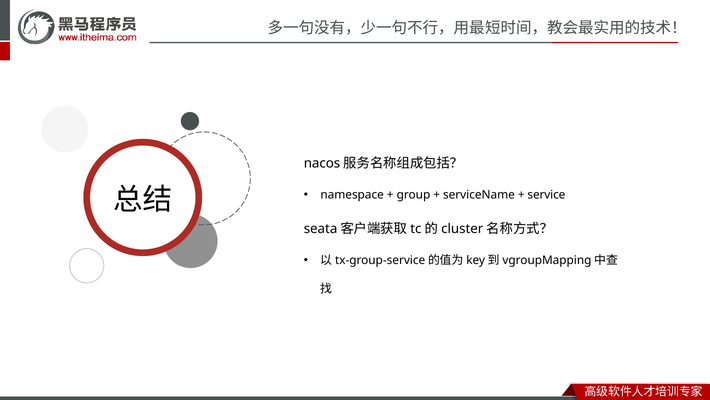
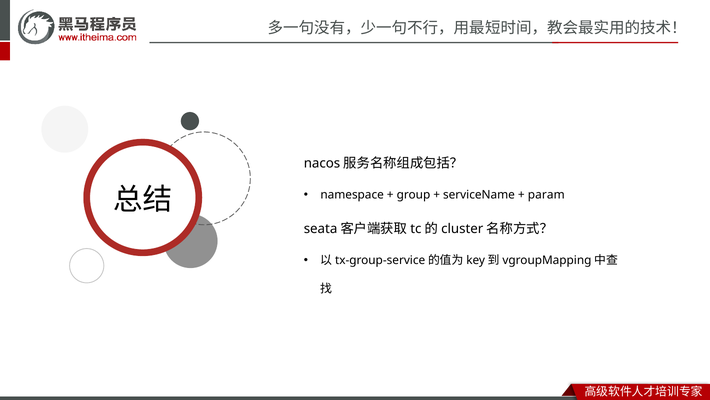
service: service -> param (546, 195)
